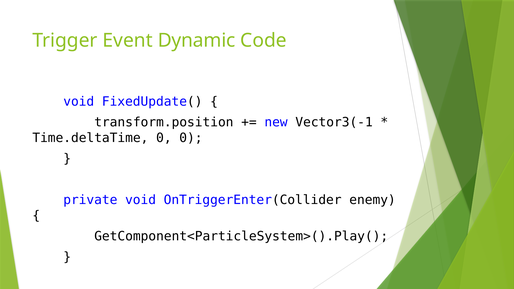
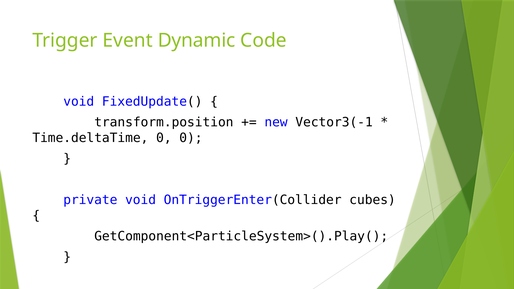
enemy: enemy -> cubes (373, 200)
